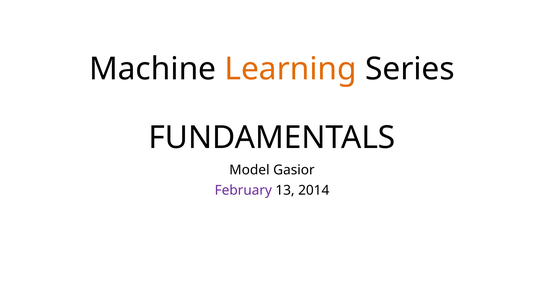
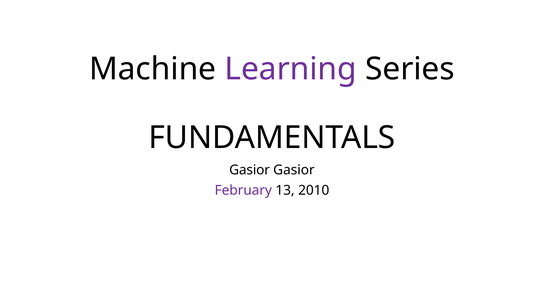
Learning colour: orange -> purple (291, 69)
Model: Model -> Gasior (250, 170)
2014: 2014 -> 2010 (314, 190)
